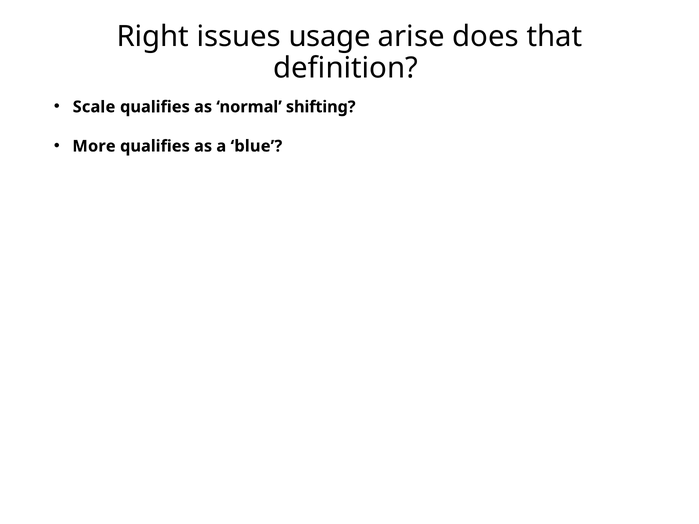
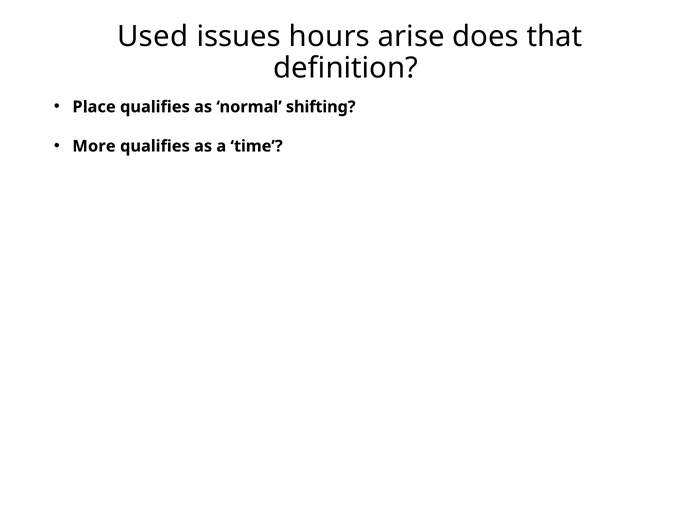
Right: Right -> Used (153, 36)
usage: usage -> hours (329, 36)
Scale: Scale -> Place (94, 107)
blue: blue -> time (257, 146)
